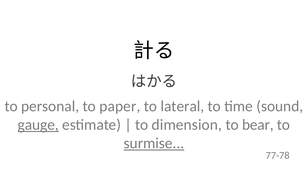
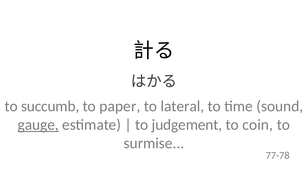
personal: personal -> succumb (50, 106)
dimension: dimension -> judgement (187, 124)
bear: bear -> coin (258, 124)
surmise underline: present -> none (154, 143)
